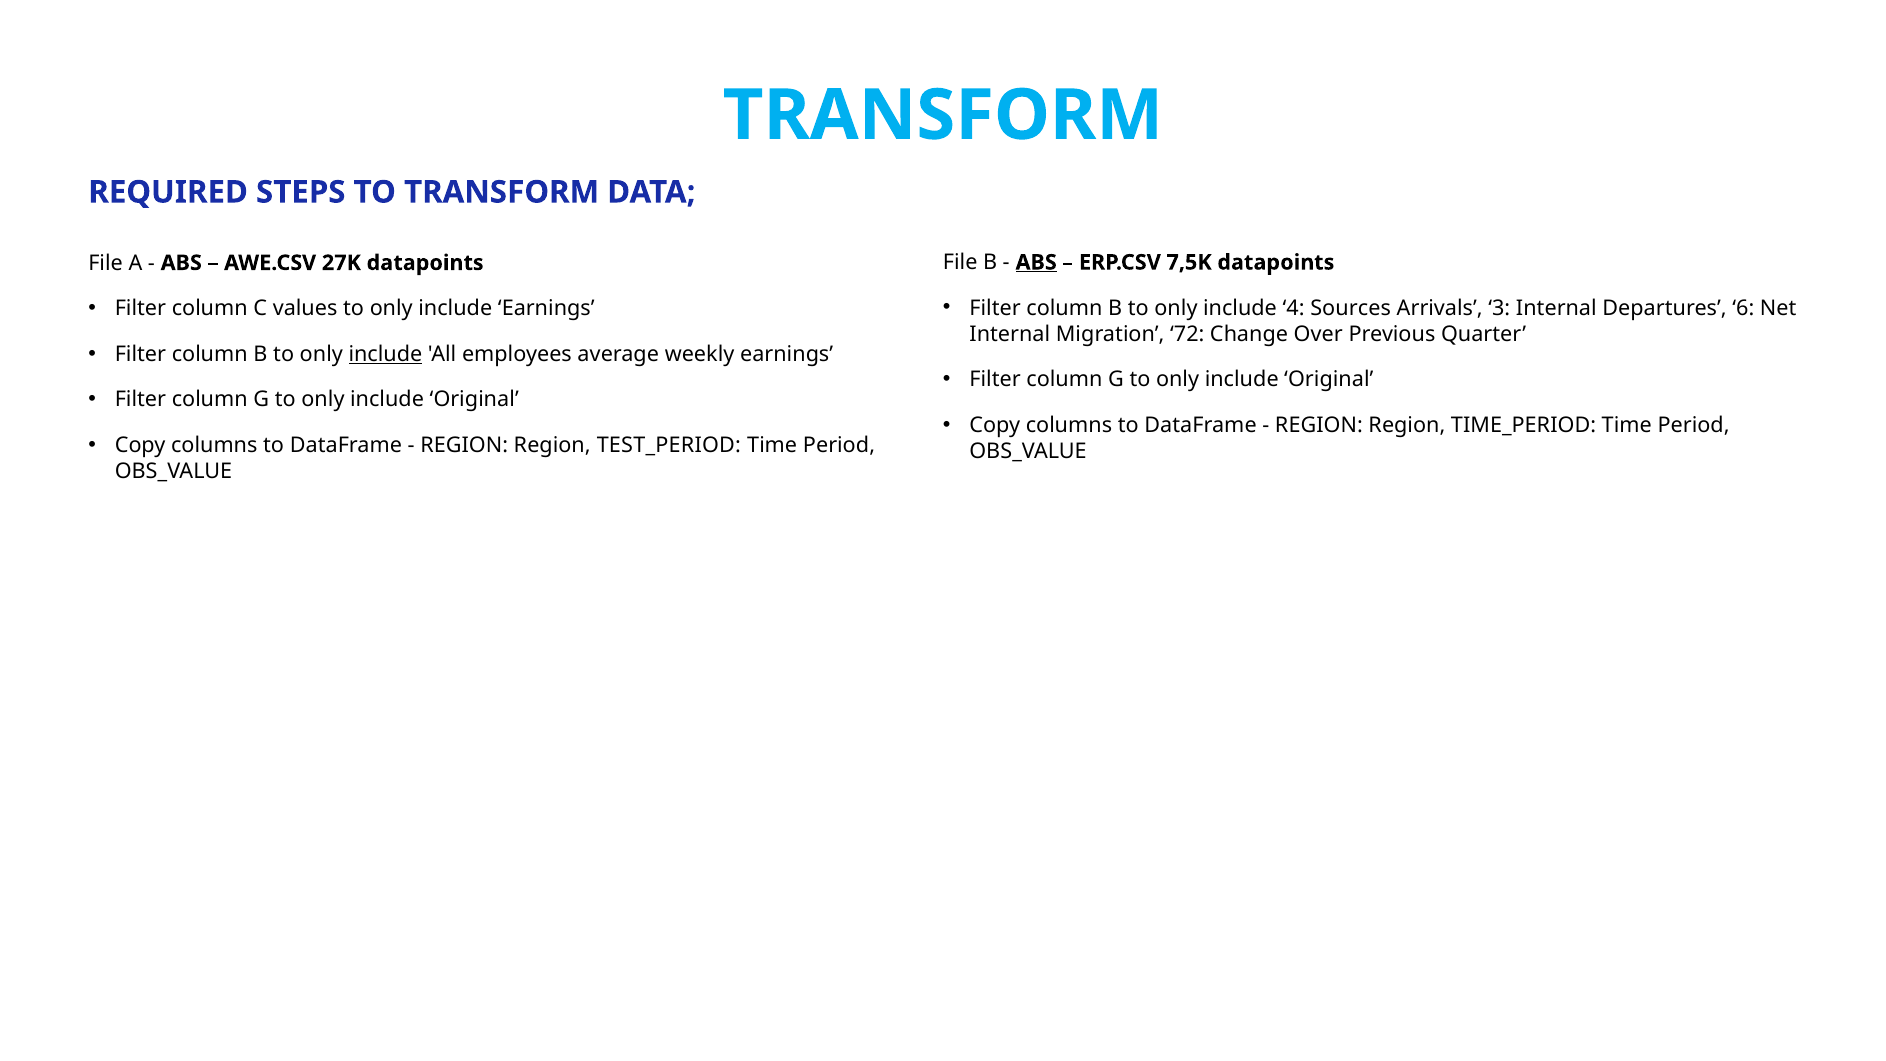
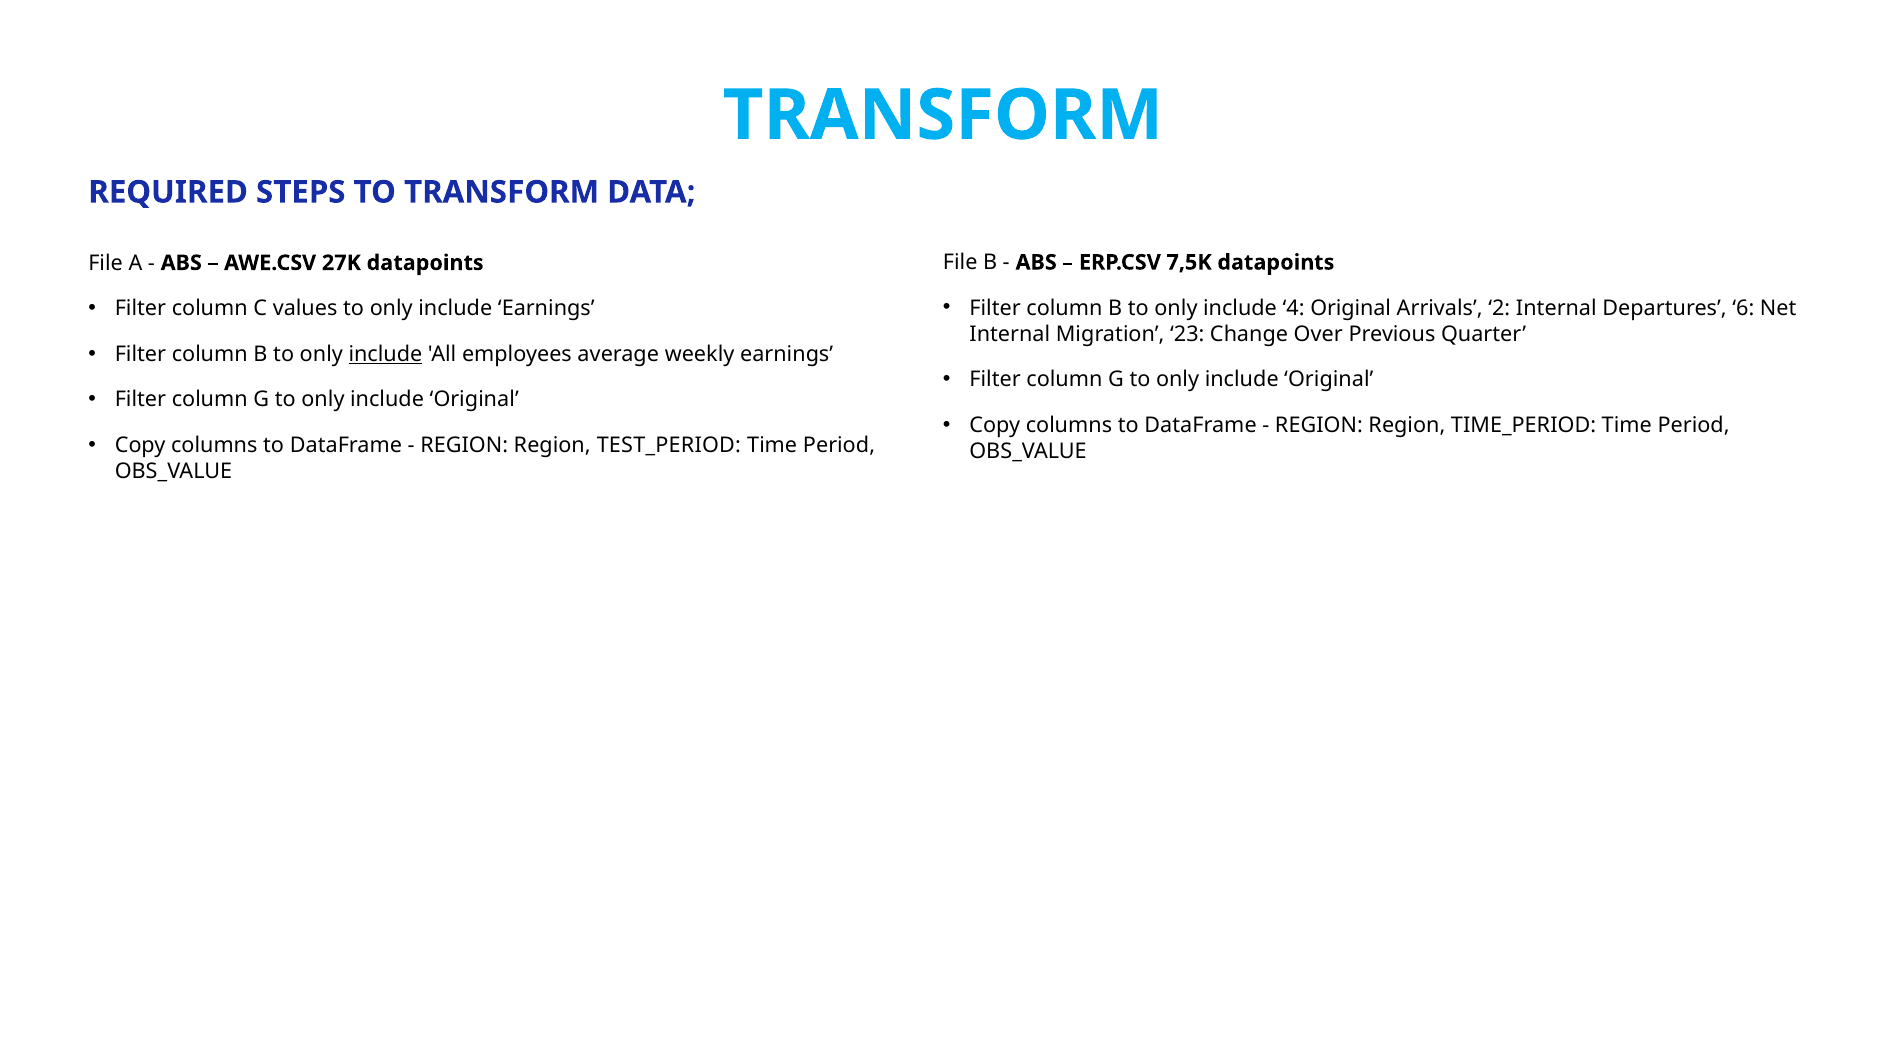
ABS underline: present -> none (1036, 262)
4 Sources: Sources -> Original (1351, 308)
3: 3 -> 2 (1499, 308)
72: 72 -> 23 (1187, 334)
